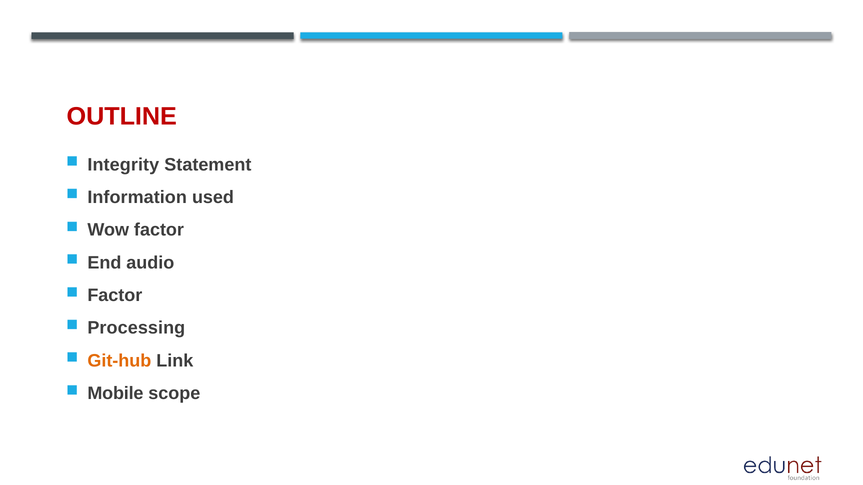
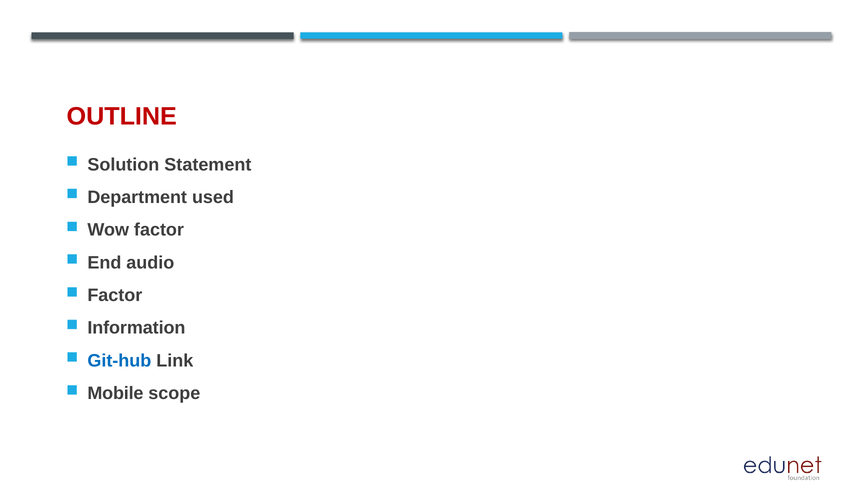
Integrity: Integrity -> Solution (123, 165)
Information: Information -> Department (137, 197)
Processing: Processing -> Information (136, 328)
Git-hub colour: orange -> blue (119, 361)
